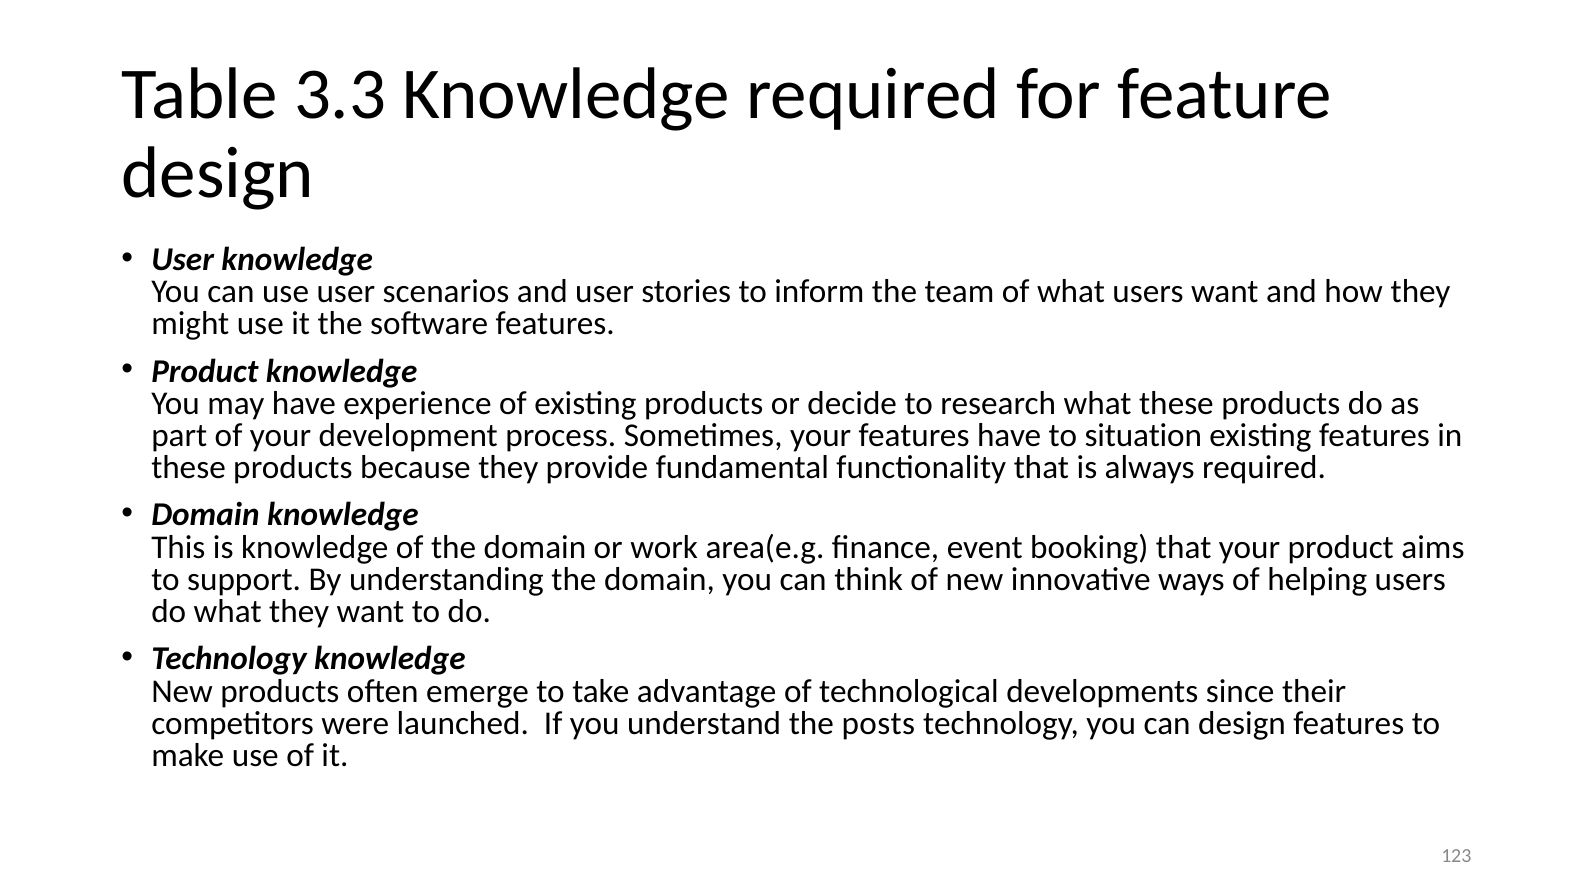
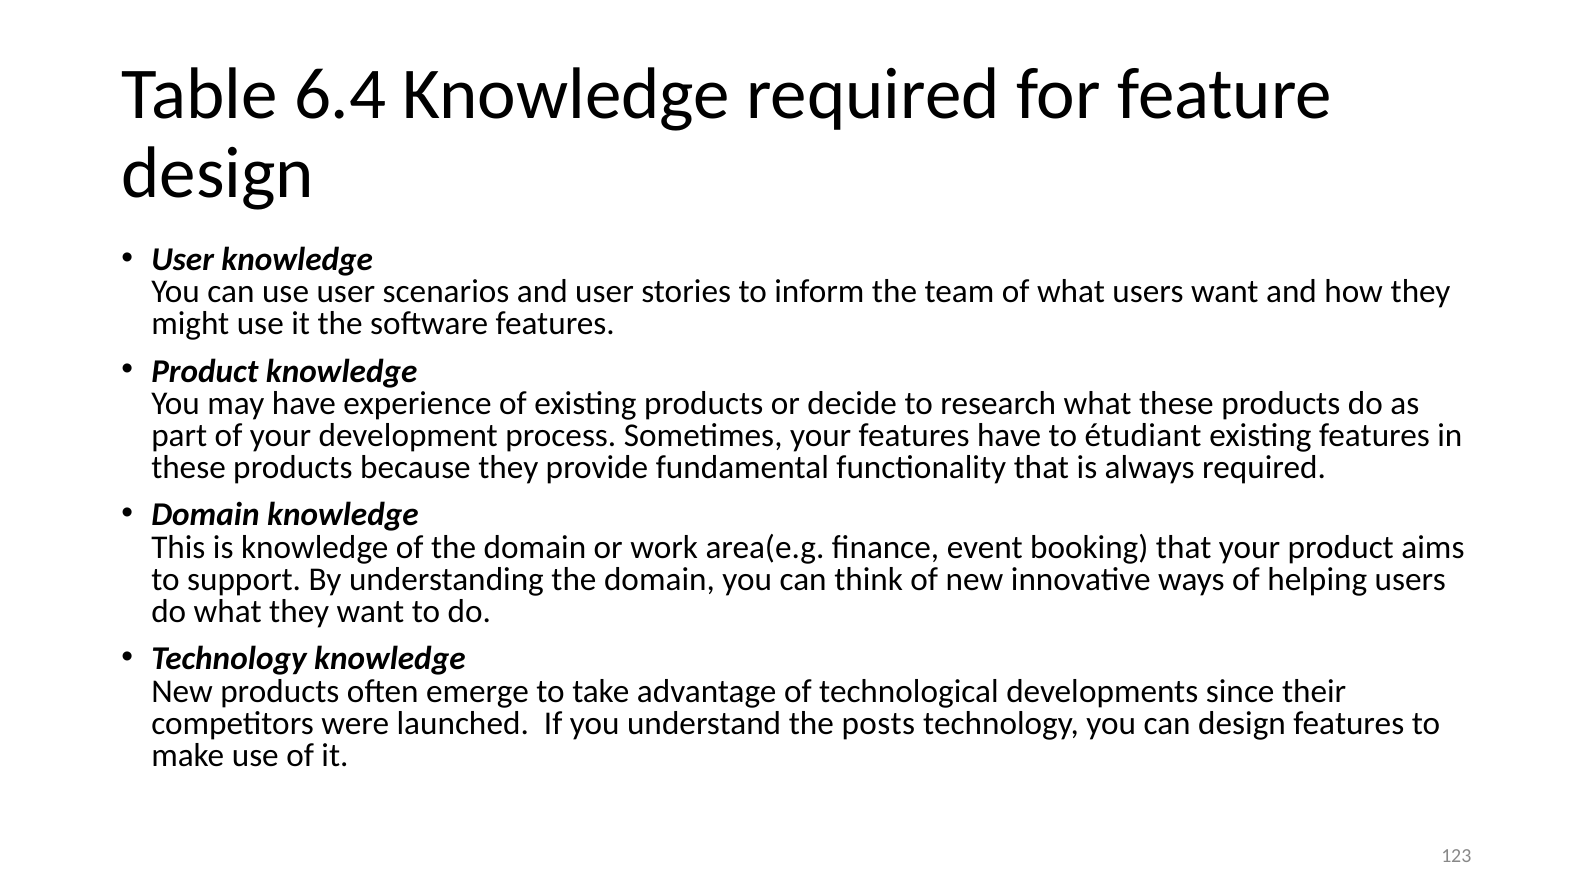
3.3: 3.3 -> 6.4 (340, 94)
situation: situation -> étudiant (1143, 436)
